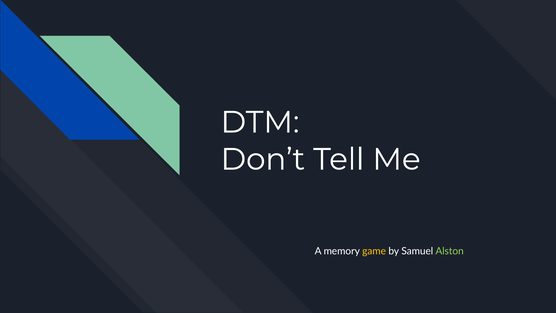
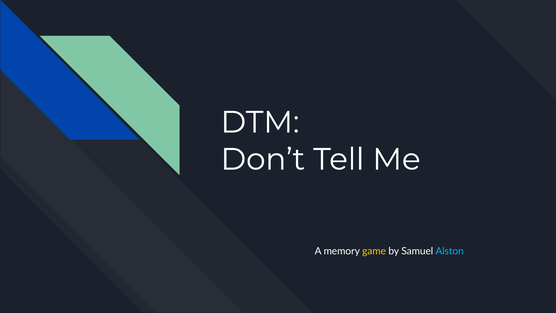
Alston colour: light green -> light blue (450, 251)
